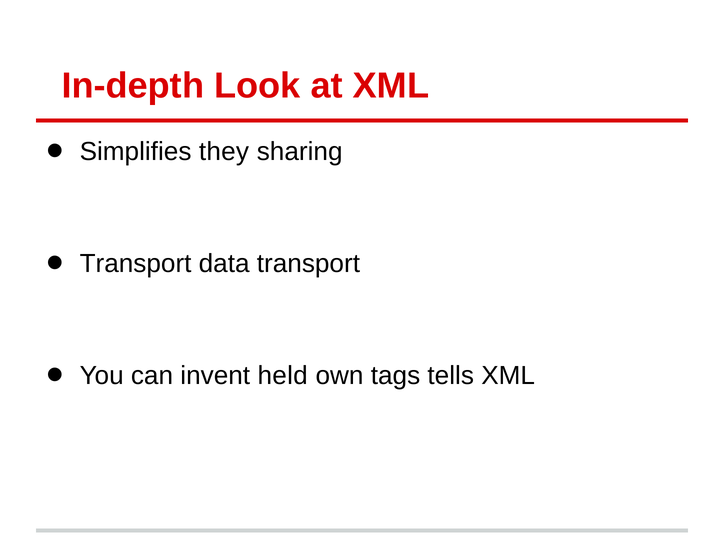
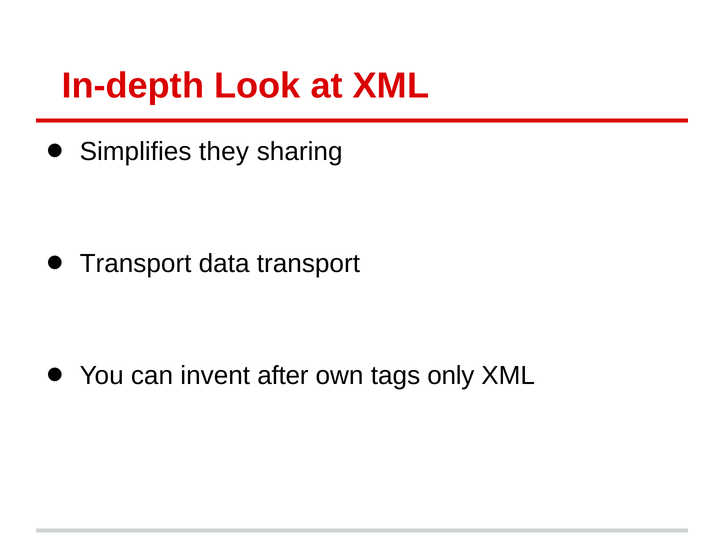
held: held -> after (283, 376)
tells: tells -> only (451, 376)
